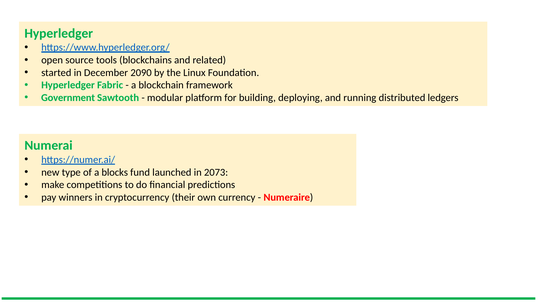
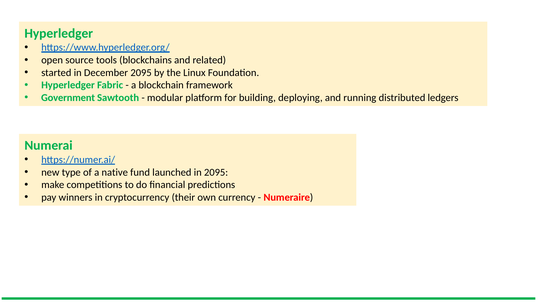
December 2090: 2090 -> 2095 (141, 73)
blocks: blocks -> native (115, 173)
in 2073: 2073 -> 2095 (216, 173)
